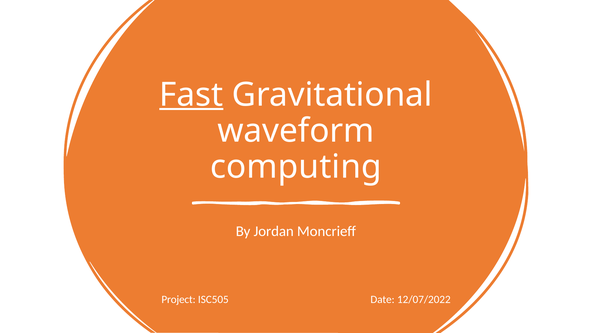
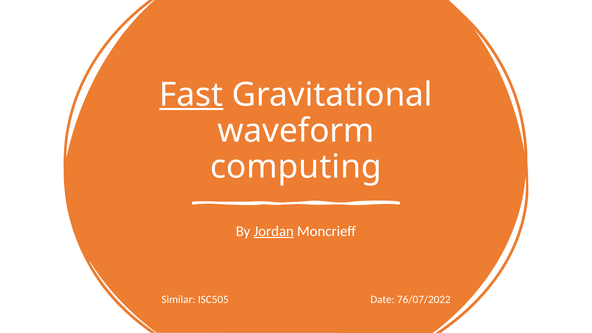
Jordan underline: none -> present (274, 231)
Project: Project -> Similar (178, 299)
12/07/2022: 12/07/2022 -> 76/07/2022 (424, 299)
